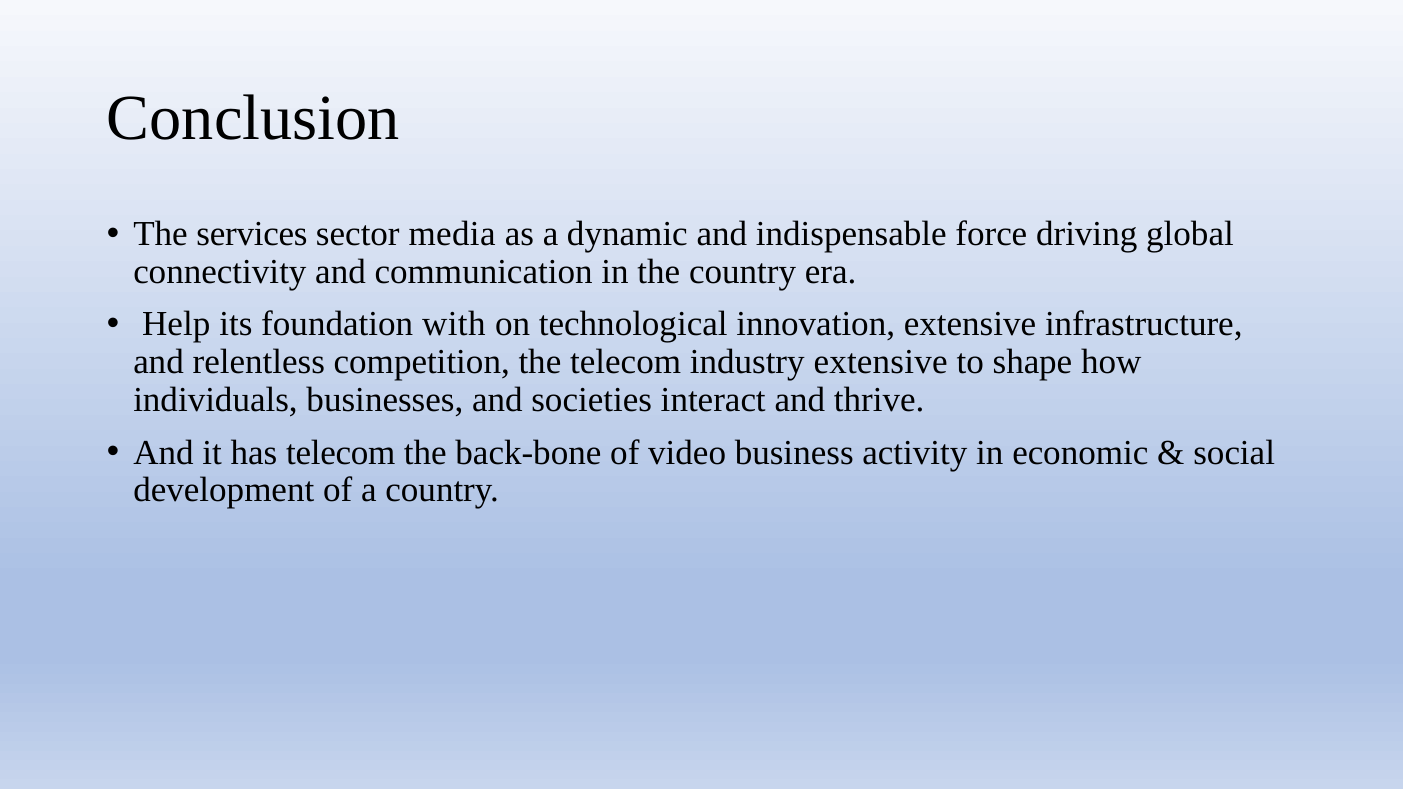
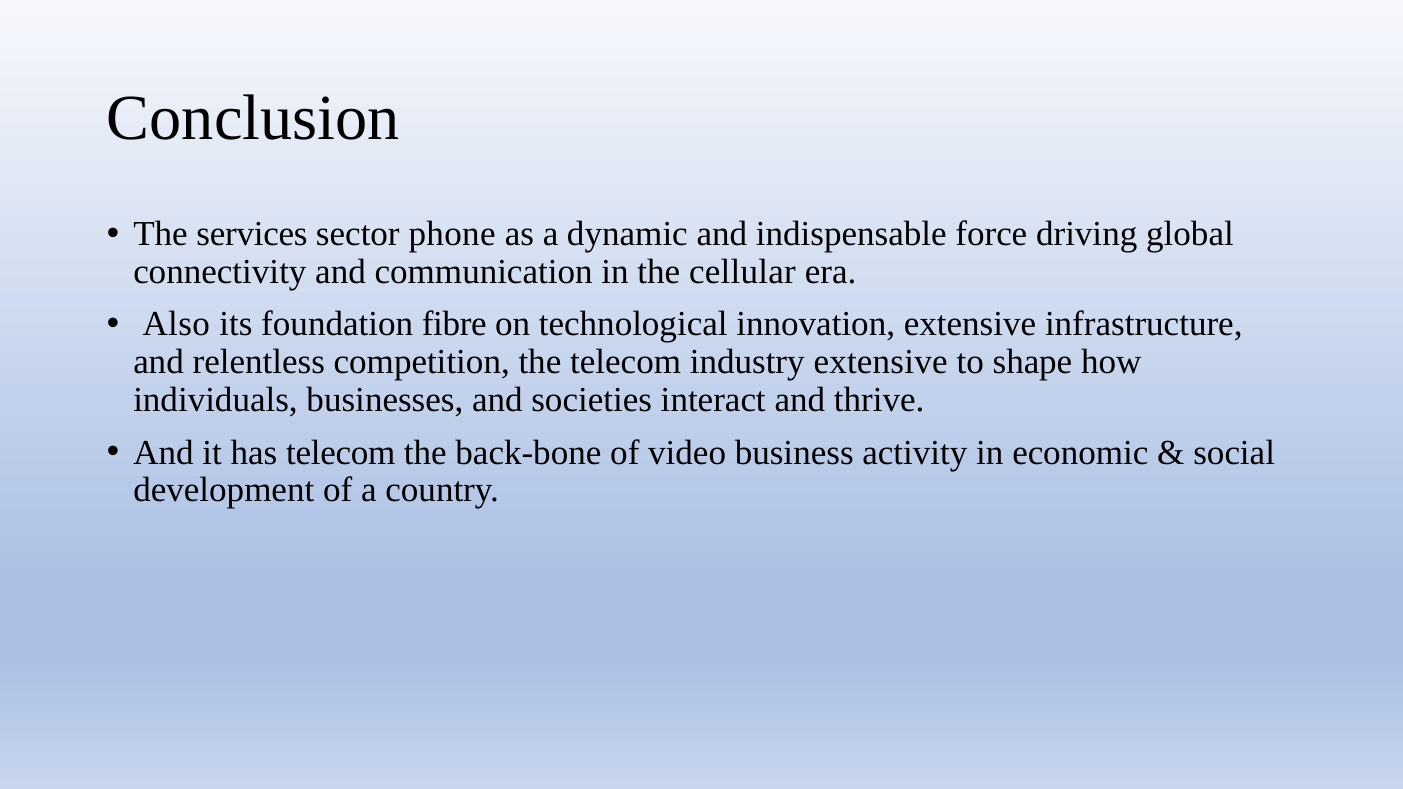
media: media -> phone (452, 234)
the country: country -> cellular (742, 272)
Help: Help -> Also (176, 324)
with: with -> fibre (454, 324)
